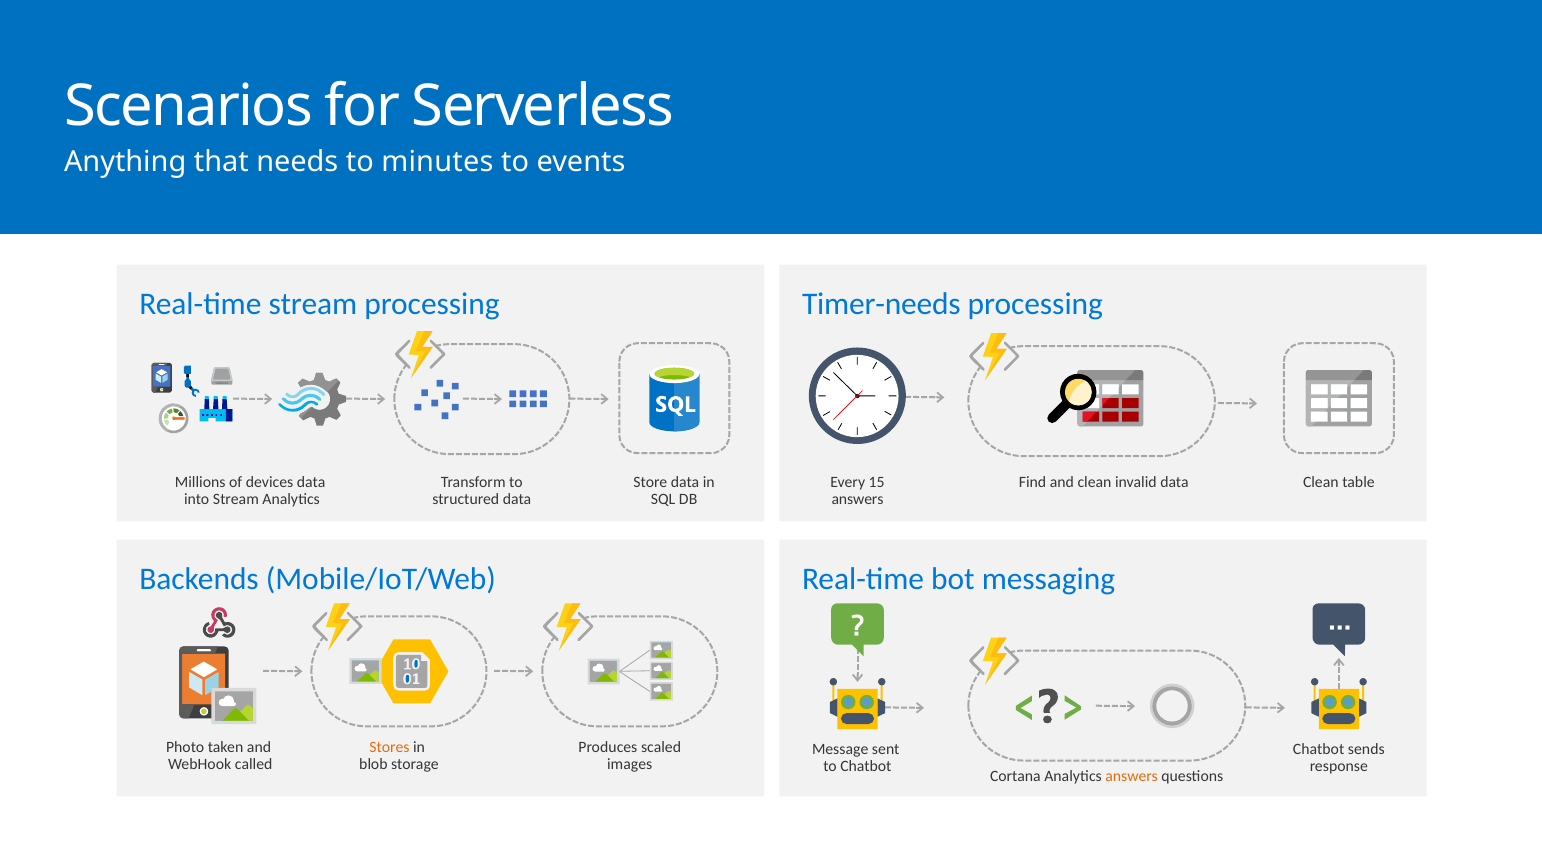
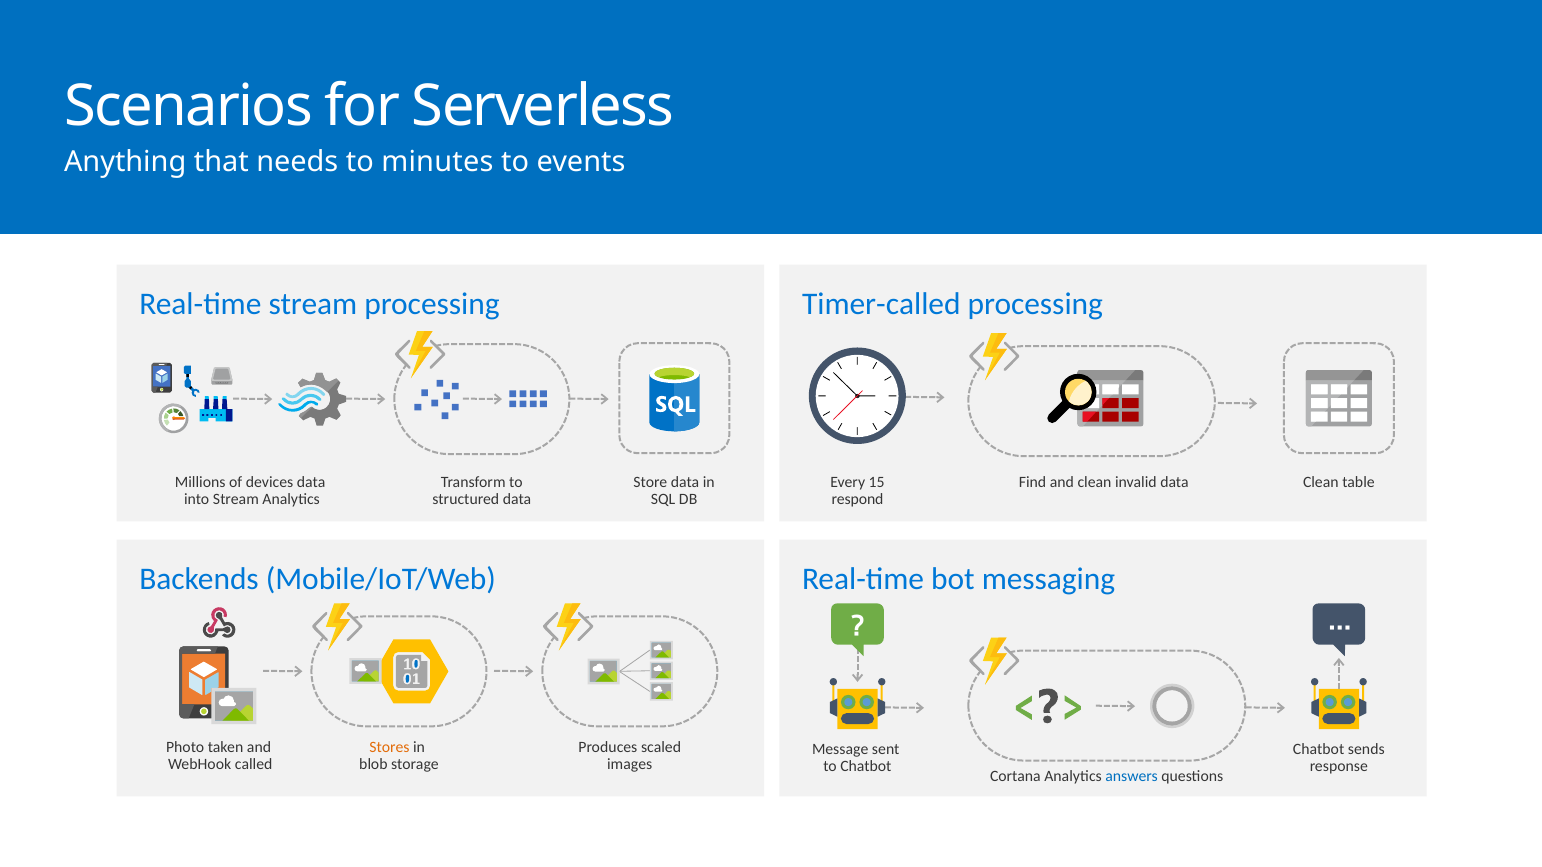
Timer-needs: Timer-needs -> Timer-called (881, 304)
answers: answers -> respond (858, 500)
answers colour: orange -> blue (1132, 776)
